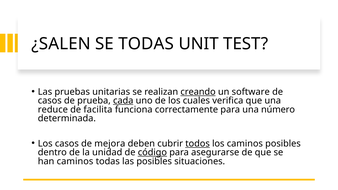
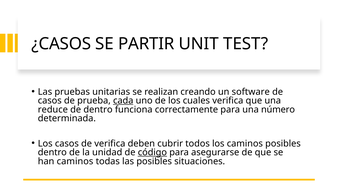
¿SALEN: ¿SALEN -> ¿CASOS (61, 44)
SE TODAS: TODAS -> PARTIR (146, 44)
creando underline: present -> none (198, 92)
de facilita: facilita -> dentro (98, 110)
de mejora: mejora -> verifica (110, 144)
todos underline: present -> none (198, 144)
